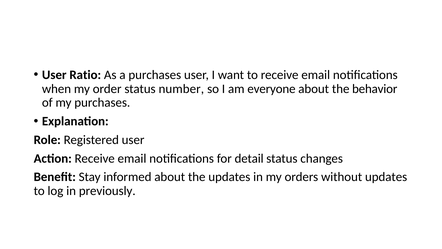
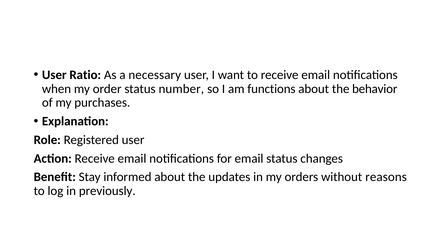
a purchases: purchases -> necessary (155, 75)
everyone: everyone -> functions (271, 89)
for detail: detail -> email (249, 158)
without updates: updates -> reasons (386, 177)
